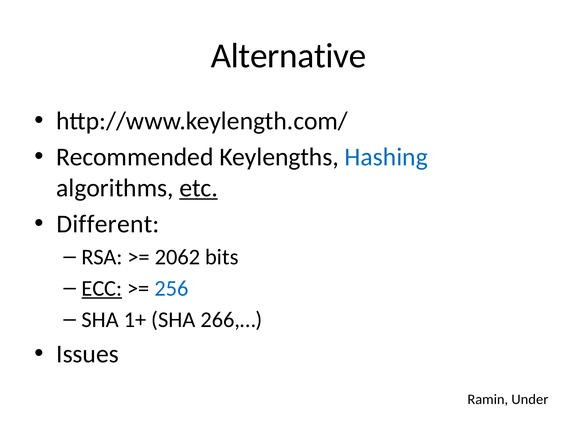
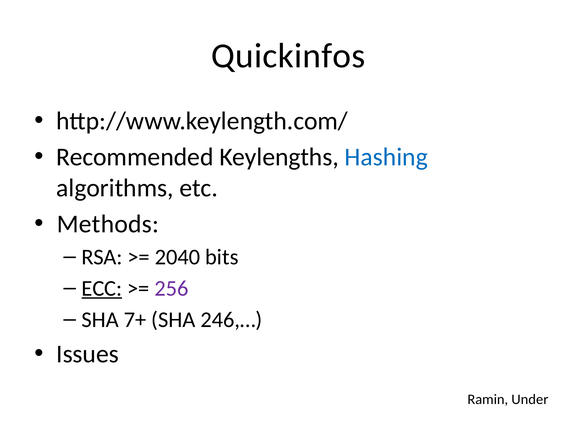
Alternative: Alternative -> Quickinfos (288, 56)
etc underline: present -> none (199, 188)
Different: Different -> Methods (108, 224)
2062: 2062 -> 2040 (178, 257)
256 colour: blue -> purple (171, 288)
1+: 1+ -> 7+ (135, 320)
266,…: 266,… -> 246,… (231, 320)
